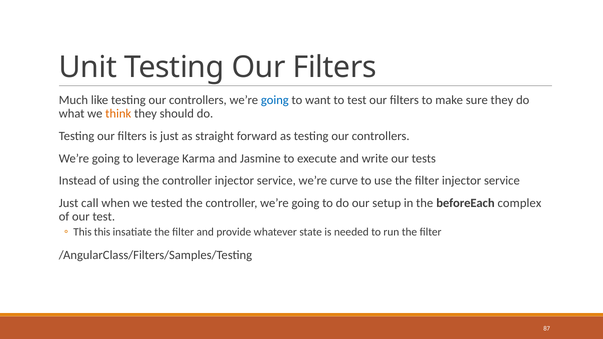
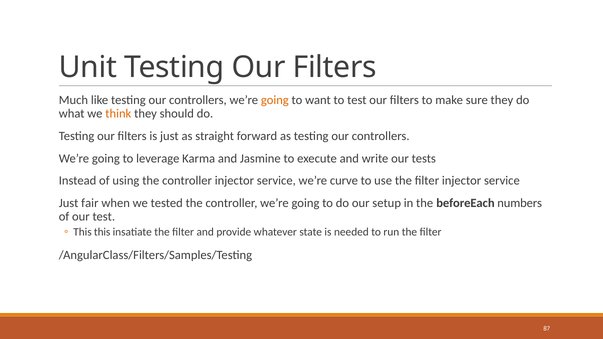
going colour: blue -> orange (275, 100)
call: call -> fair (90, 203)
complex: complex -> numbers (520, 203)
